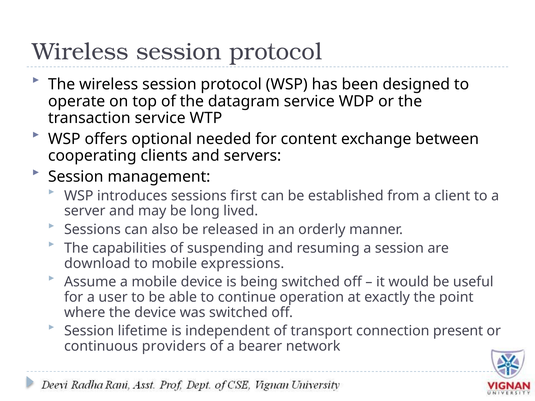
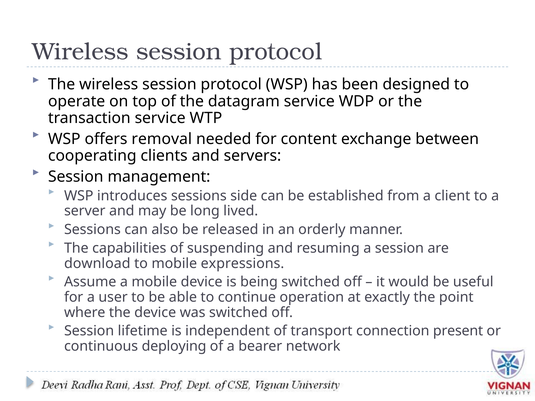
optional: optional -> removal (162, 139)
first: first -> side (244, 196)
providers: providers -> deploying (174, 346)
